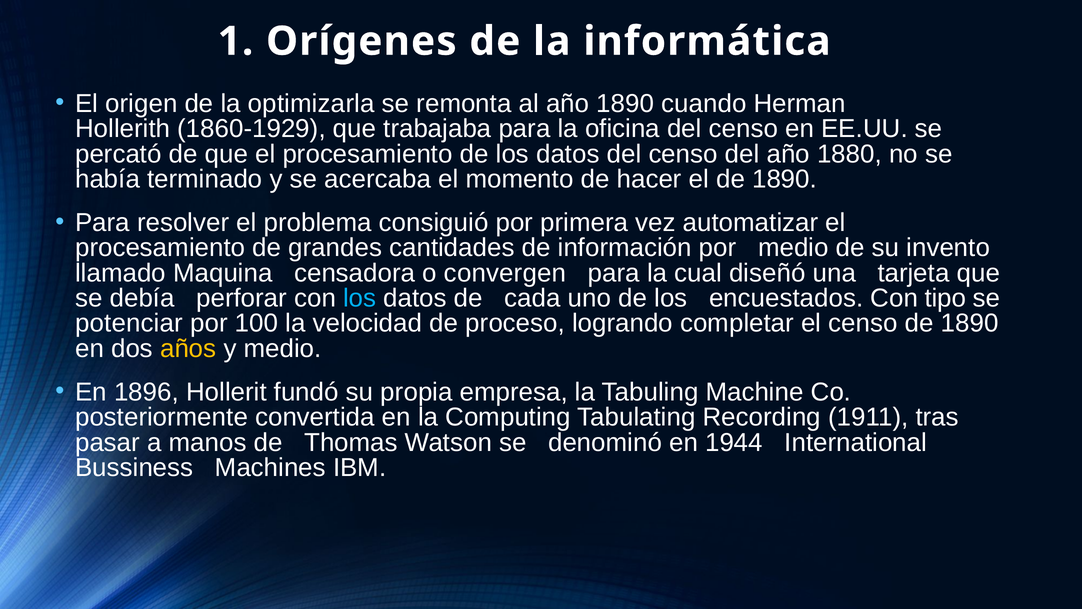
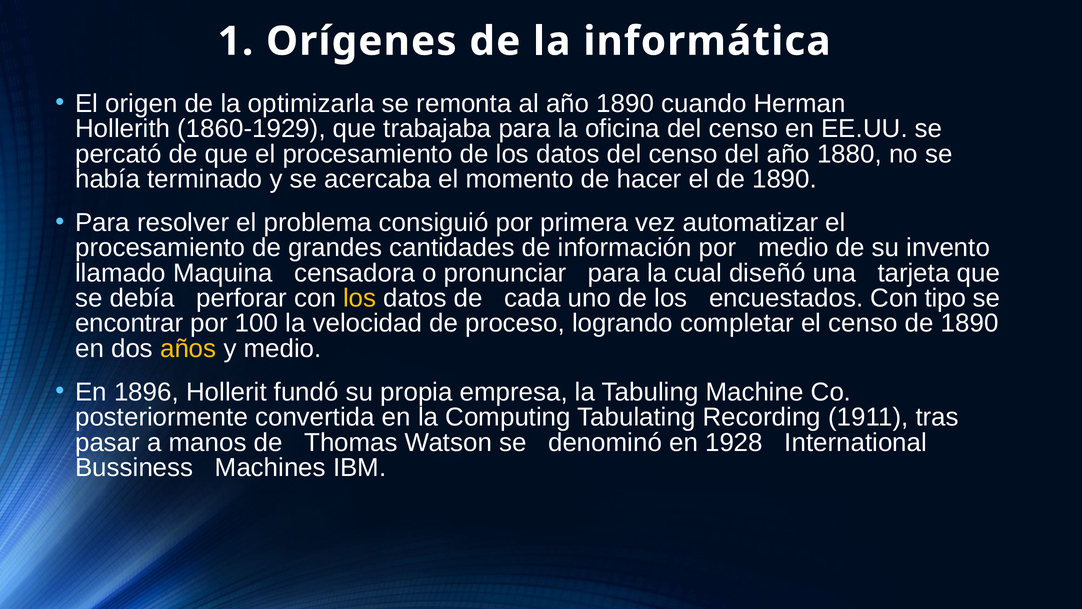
convergen: convergen -> pronunciar (505, 273)
los colour: light blue -> yellow (360, 298)
potenciar: potenciar -> encontrar (129, 323)
1944: 1944 -> 1928 (734, 442)
